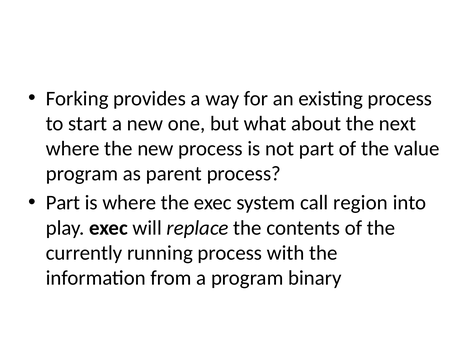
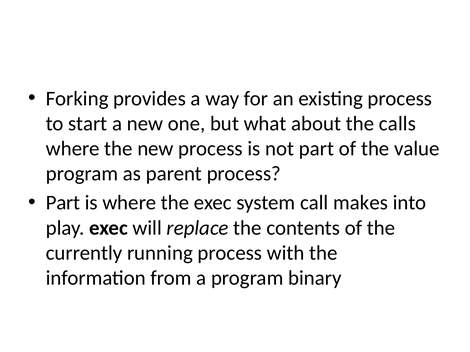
next: next -> calls (397, 124)
region: region -> makes (360, 203)
